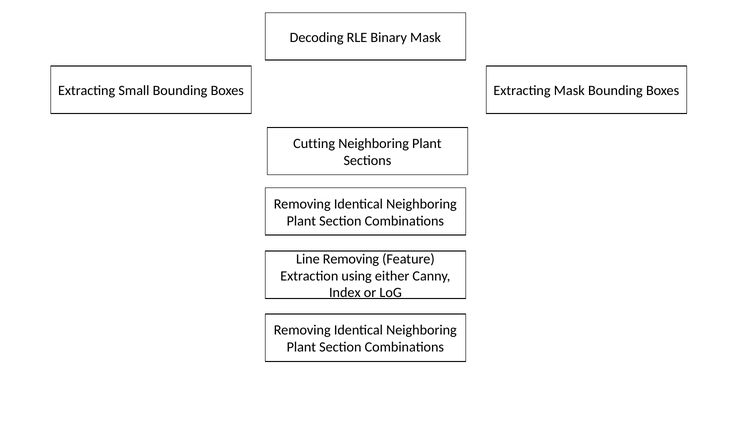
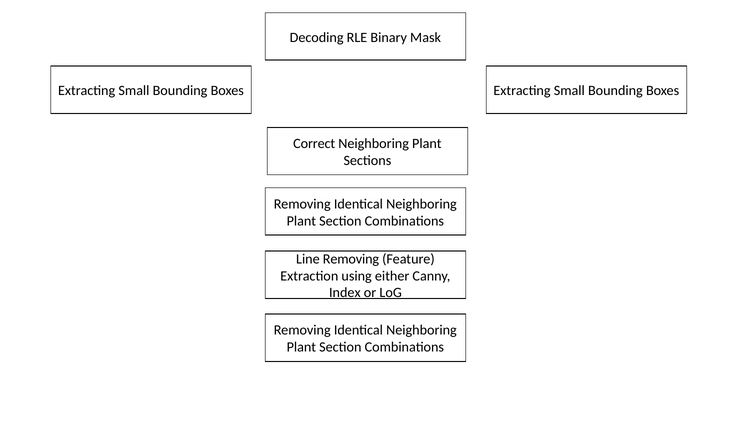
Boxes Extracting Mask: Mask -> Small (569, 91)
Cutting: Cutting -> Correct (314, 143)
